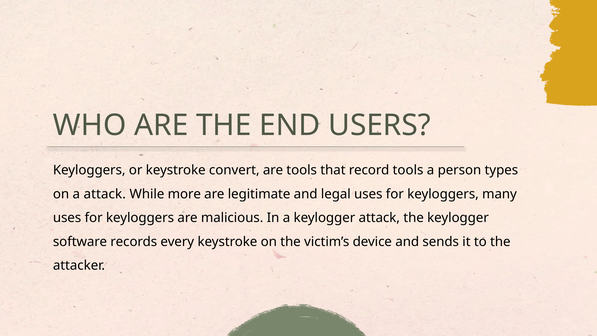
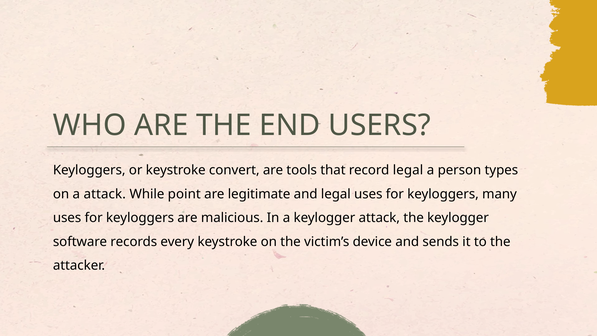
record tools: tools -> legal (408, 170)
more: more -> point (184, 194)
